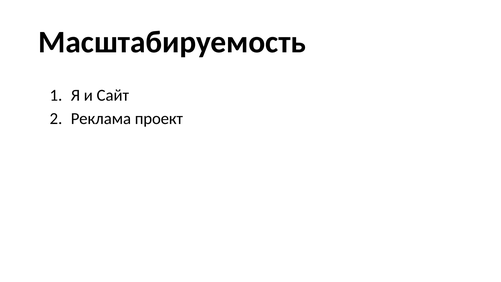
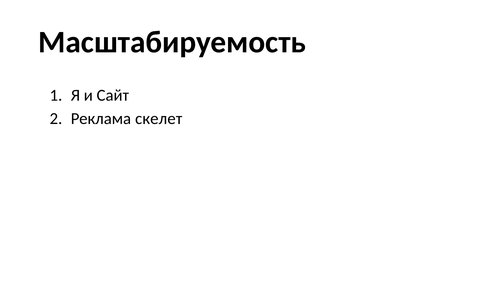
проект: проект -> скелет (159, 119)
